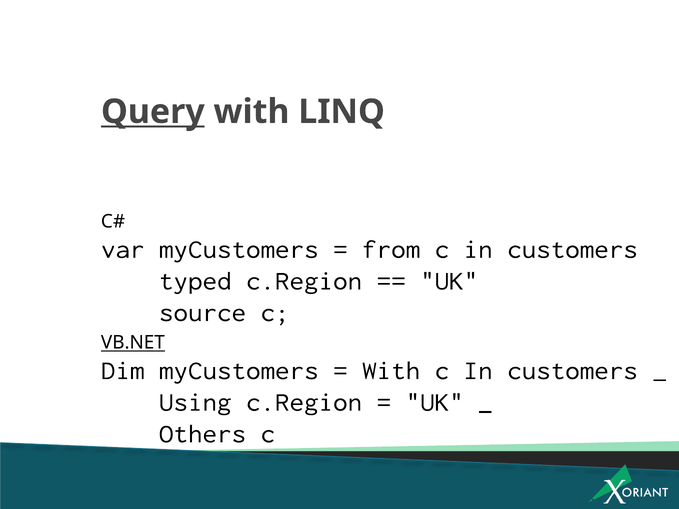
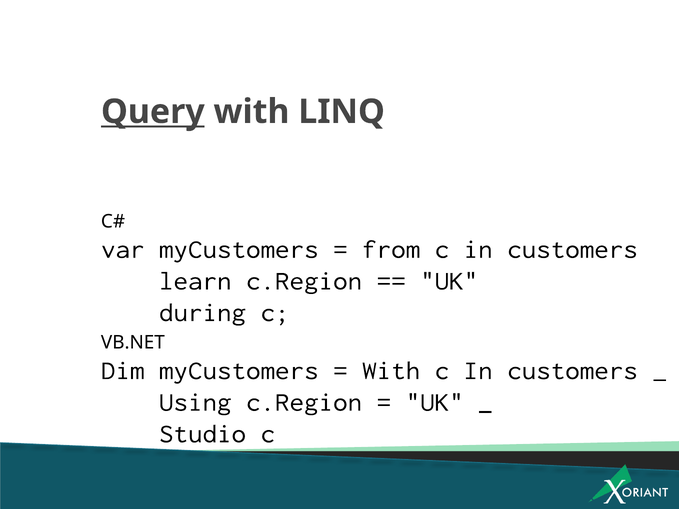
typed: typed -> learn (195, 281)
source: source -> during (203, 312)
VB.NET underline: present -> none (133, 343)
Others: Others -> Studio (203, 434)
